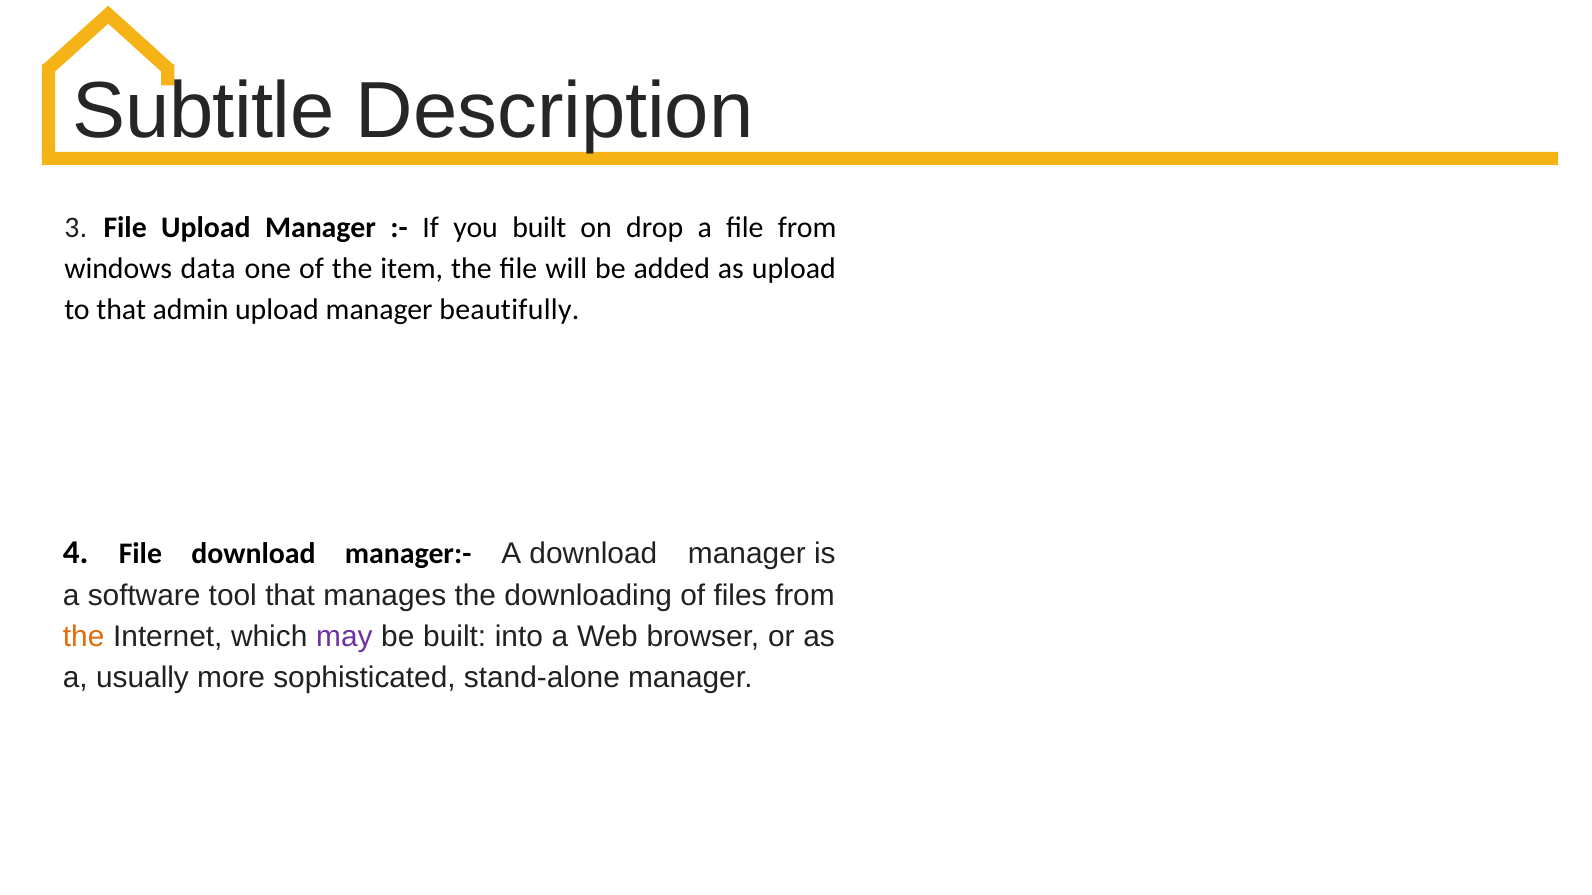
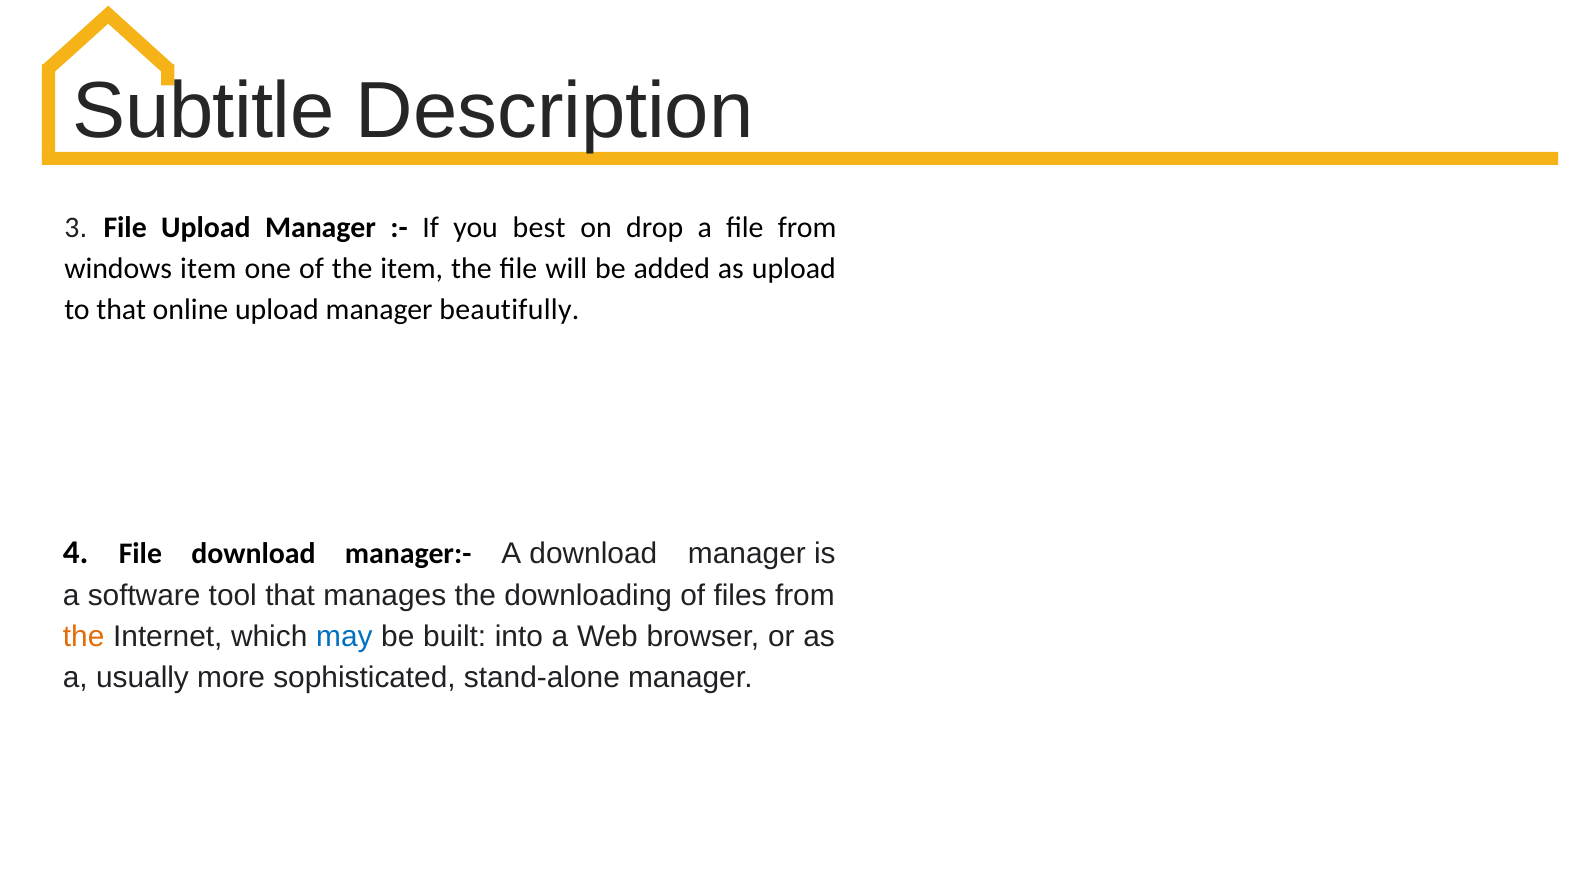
you built: built -> best (539, 227)
windows data: data -> item (208, 269)
admin: admin -> online (191, 310)
may colour: purple -> blue (344, 637)
